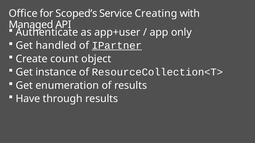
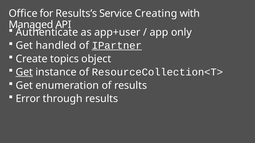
Scoped’s: Scoped’s -> Results’s (76, 13)
count: count -> topics (65, 59)
Get underline: none -> present (24, 72)
Have: Have -> Error (28, 99)
